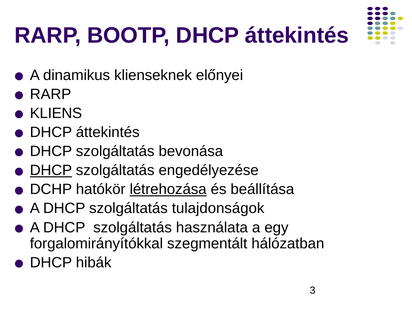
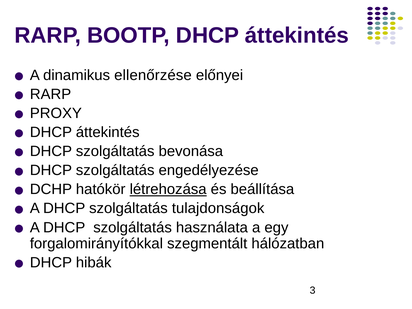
klienseknek: klienseknek -> ellenőrzése (153, 75)
KLIENS: KLIENS -> PROXY (56, 113)
DHCP underline: present -> none (51, 170)
